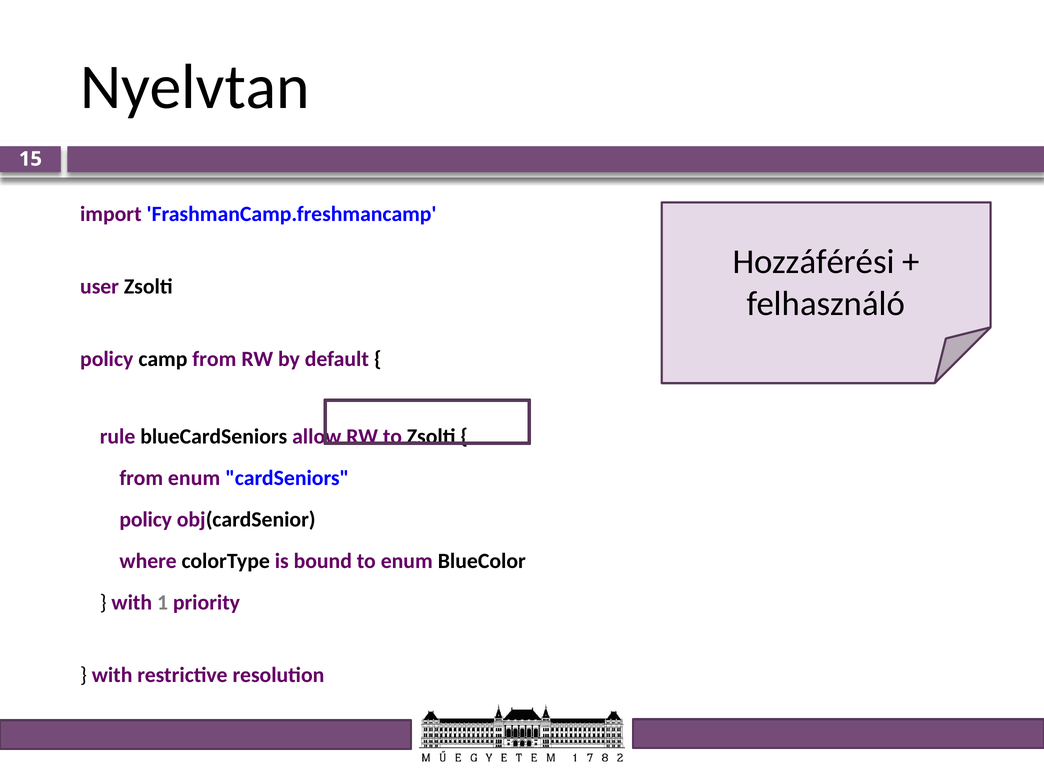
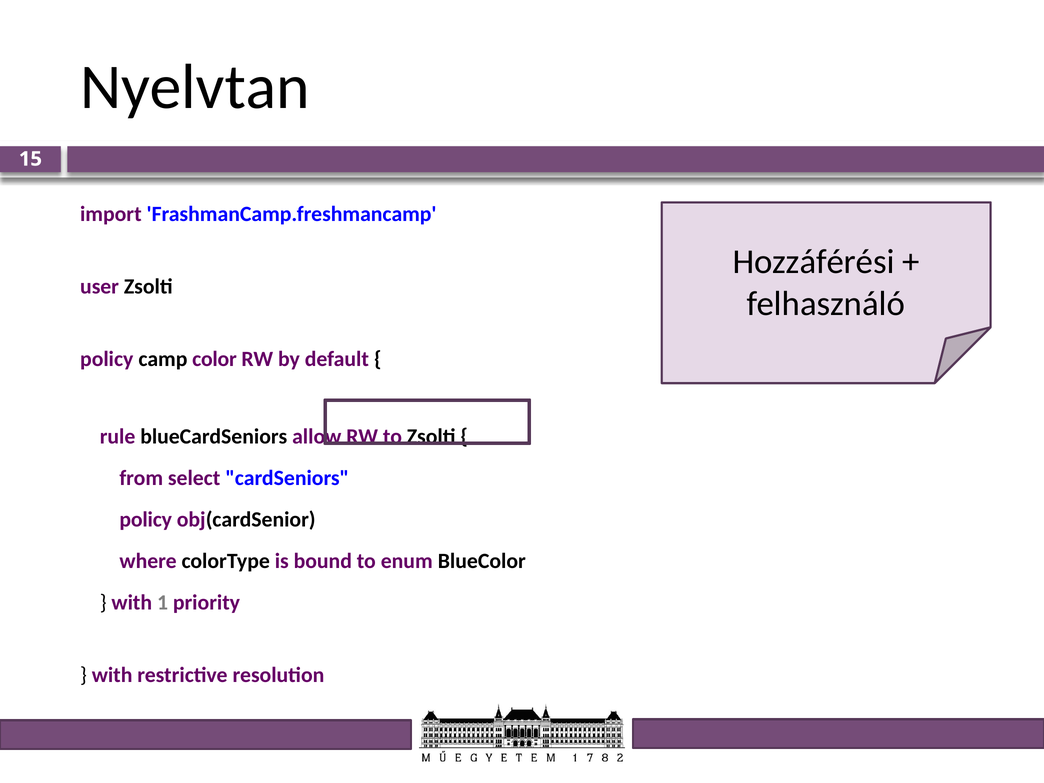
camp from: from -> color (214, 359)
from enum: enum -> select (194, 478)
